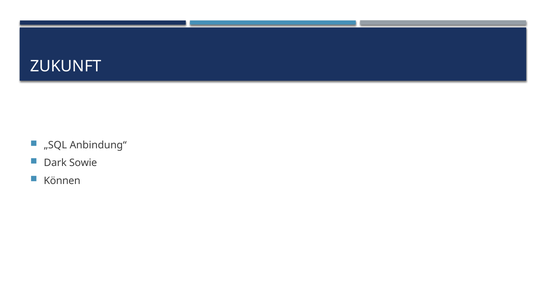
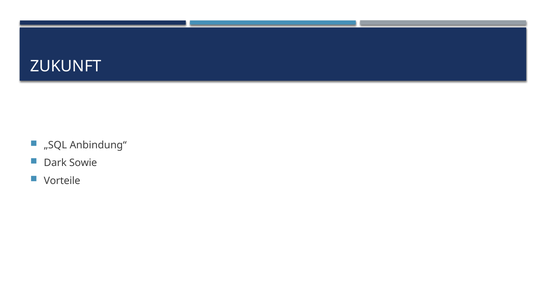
Können: Können -> Vorteile (62, 181)
